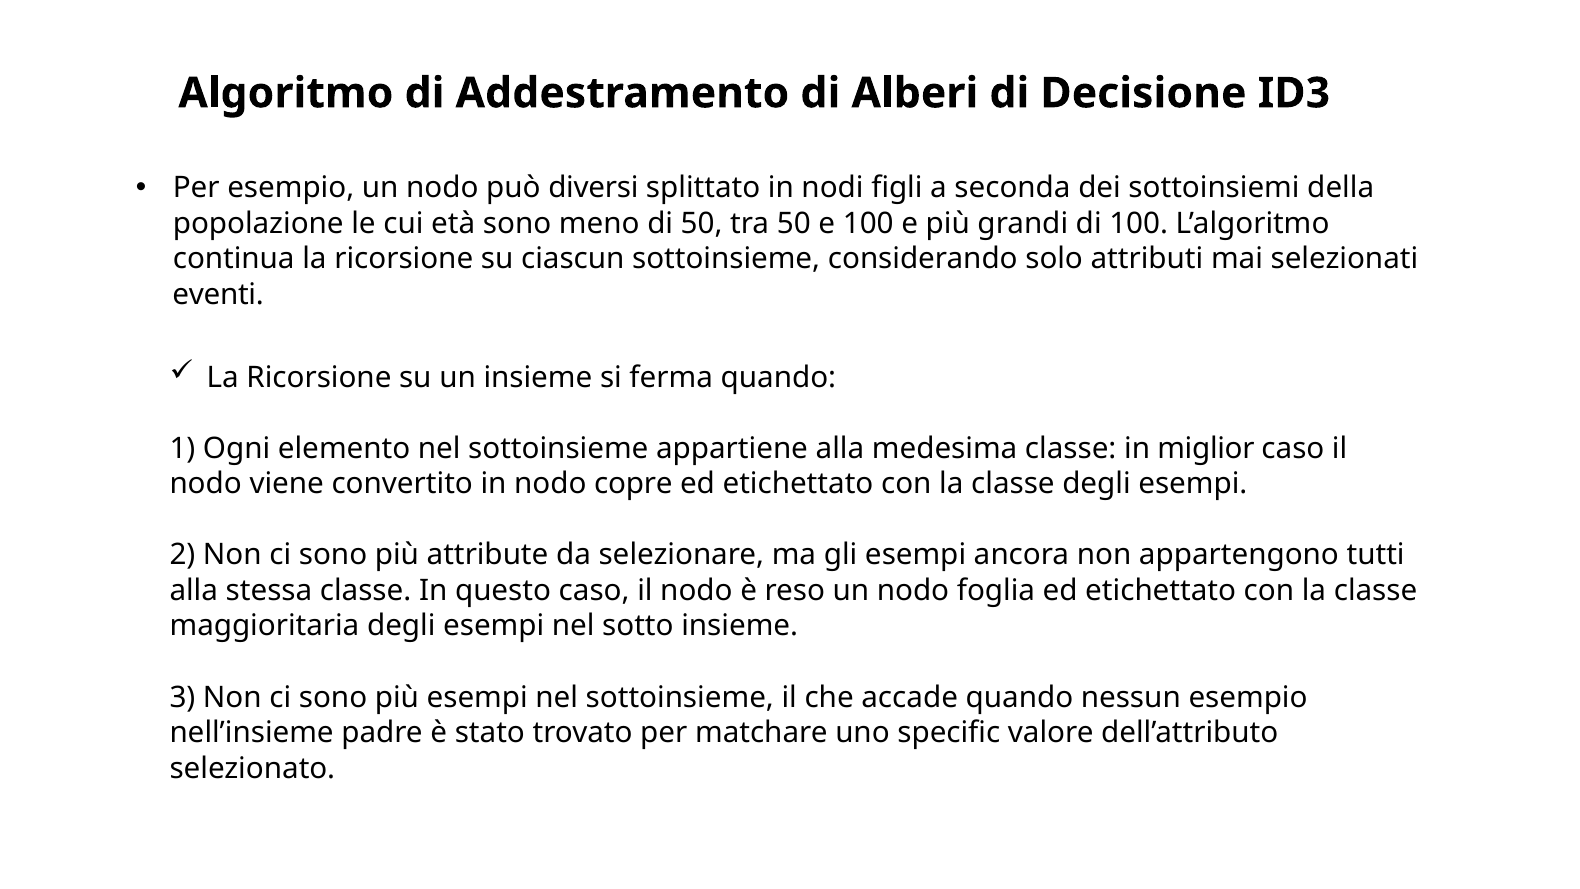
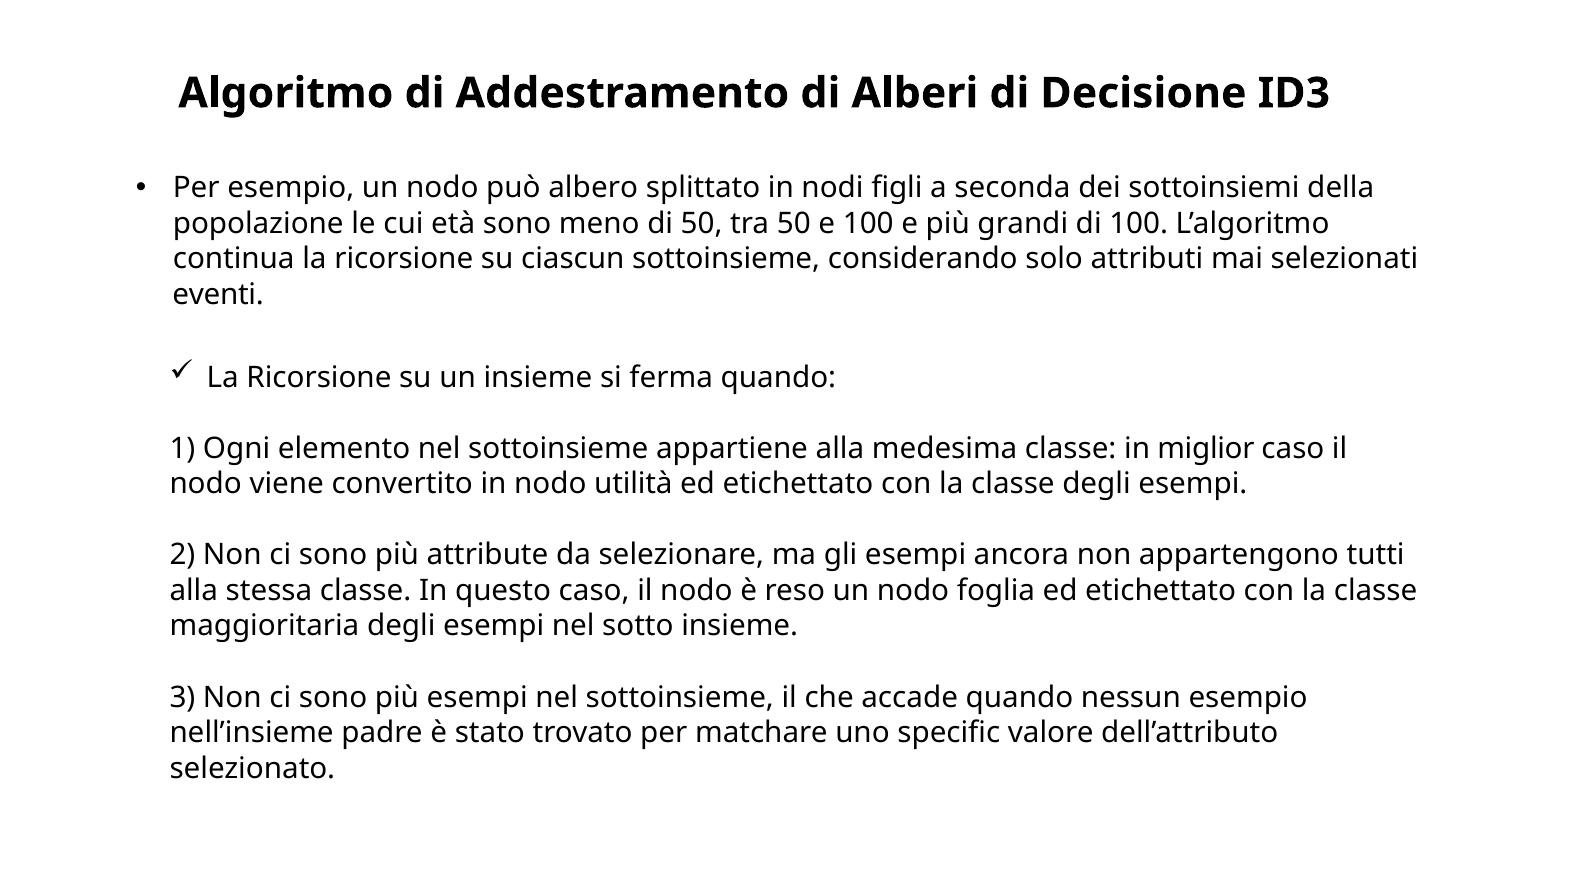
diversi: diversi -> albero (593, 188)
copre: copre -> utilità (633, 484)
